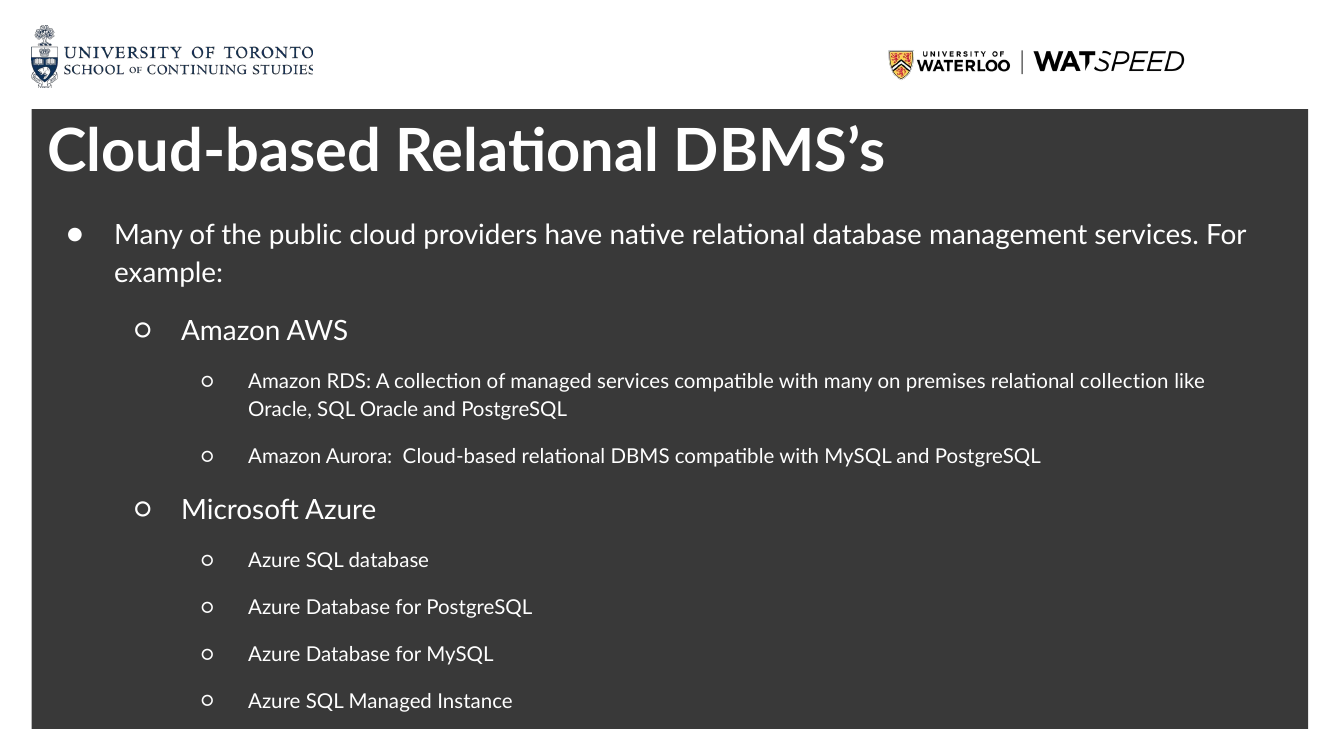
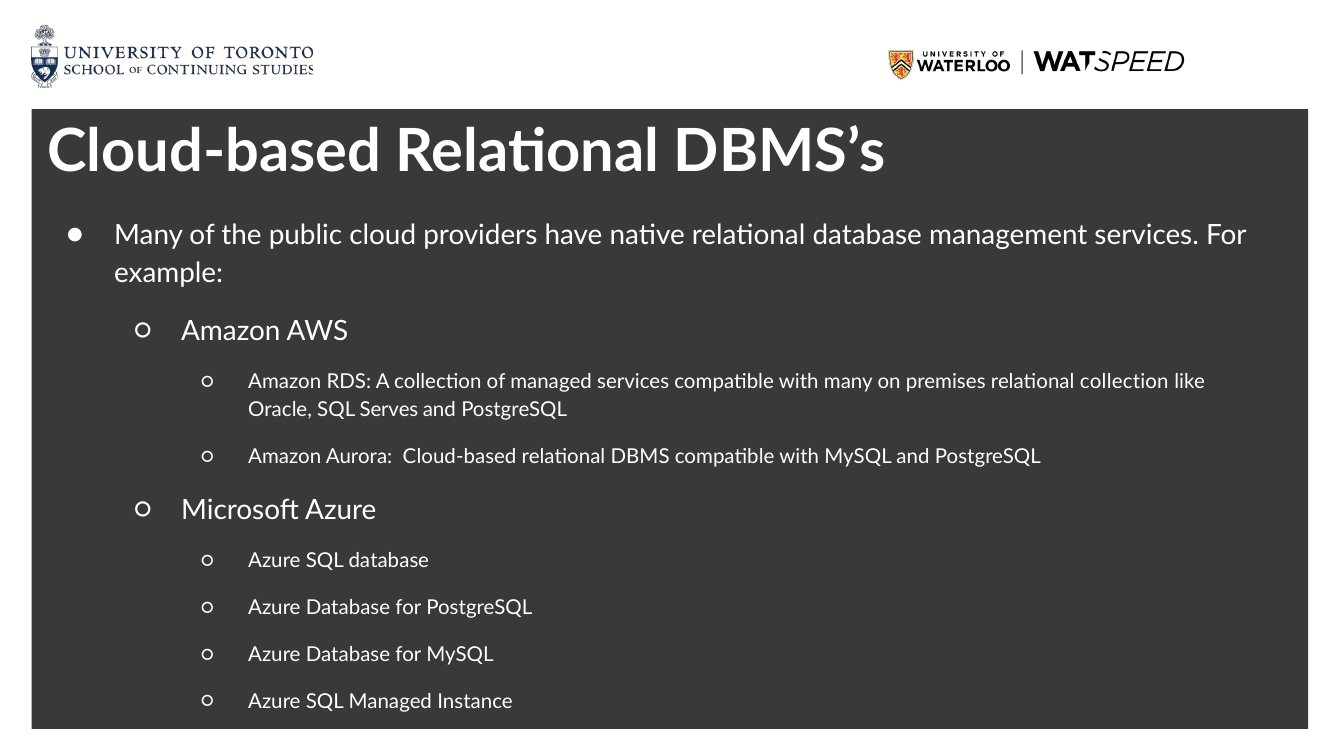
SQL Oracle: Oracle -> Serves (389, 410)
